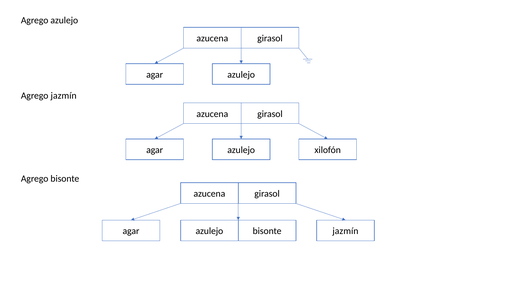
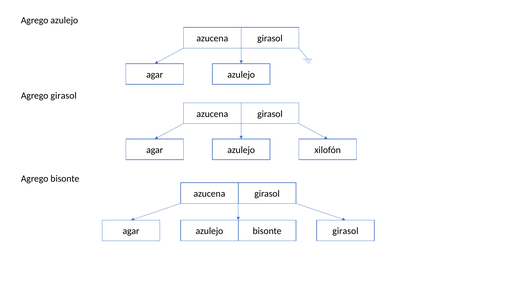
Agrego jazmín: jazmín -> girasol (64, 96)
azulejo jazmín: jazmín -> girasol (345, 231)
